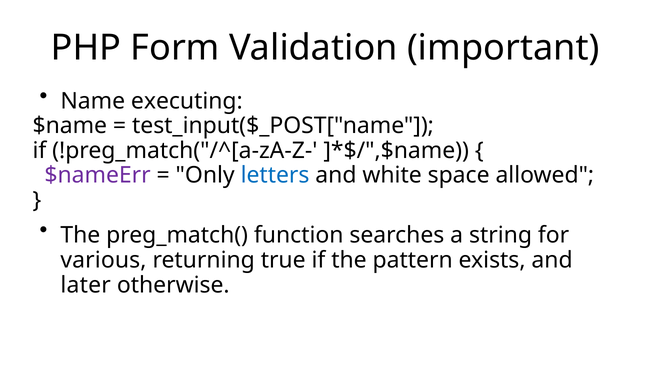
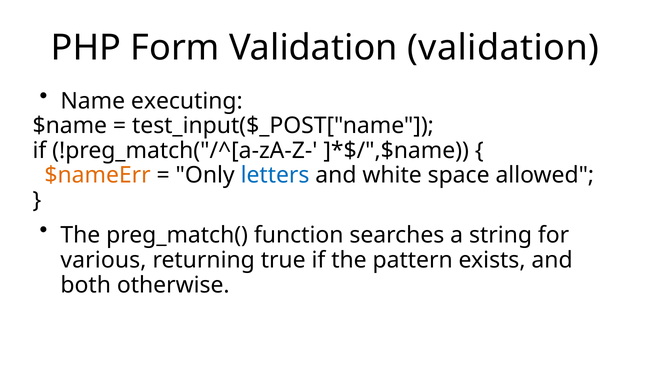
Validation important: important -> validation (503, 48)
$nameErr colour: purple -> orange (98, 175)
later: later -> both (86, 285)
